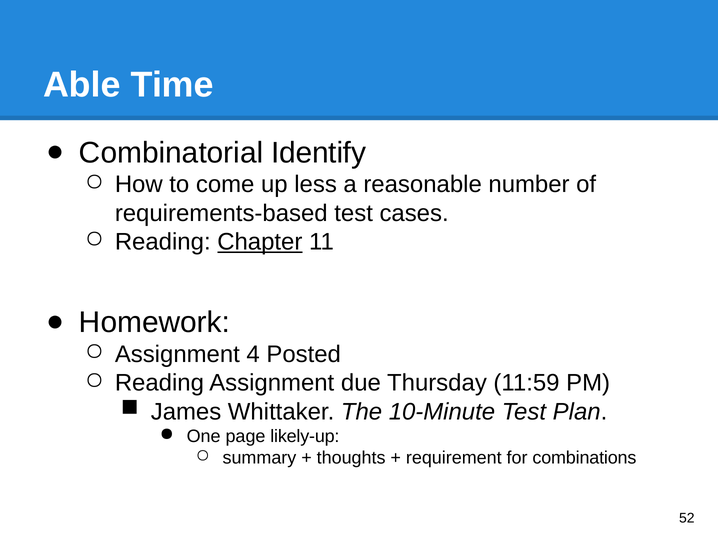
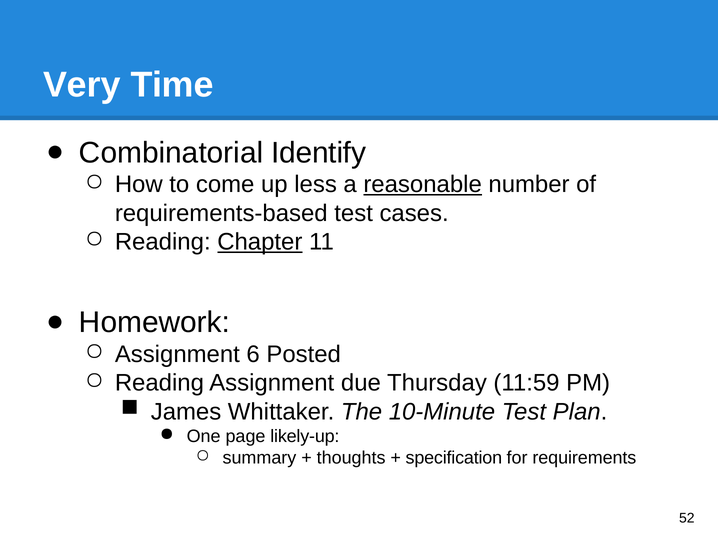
Able: Able -> Very (82, 85)
reasonable underline: none -> present (423, 185)
4: 4 -> 6 (253, 355)
requirement: requirement -> specification (454, 458)
combinations: combinations -> requirements (584, 458)
